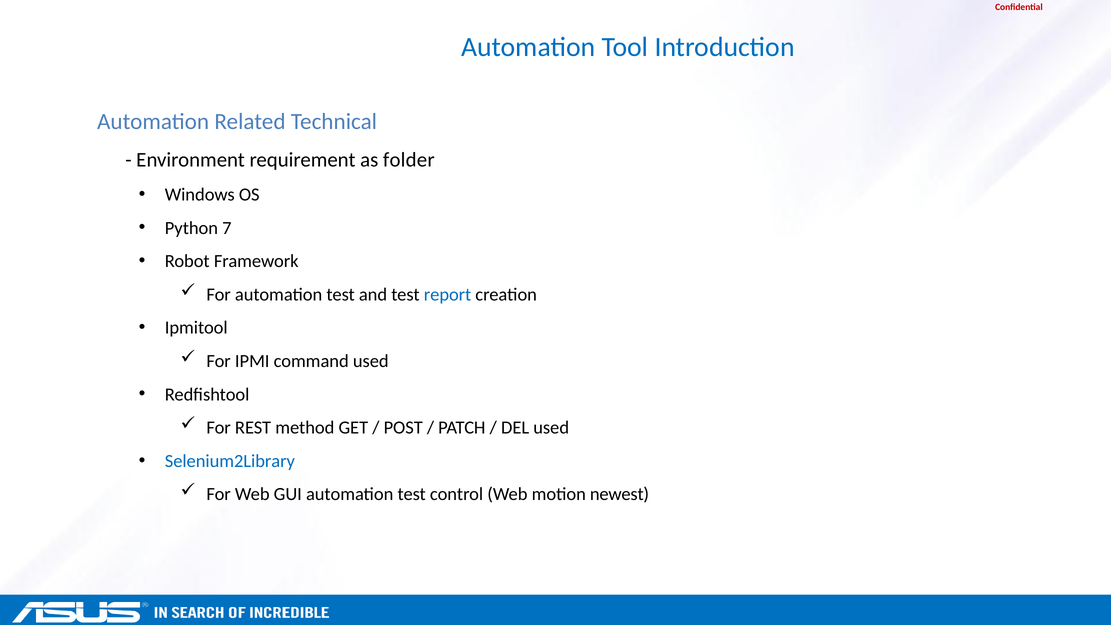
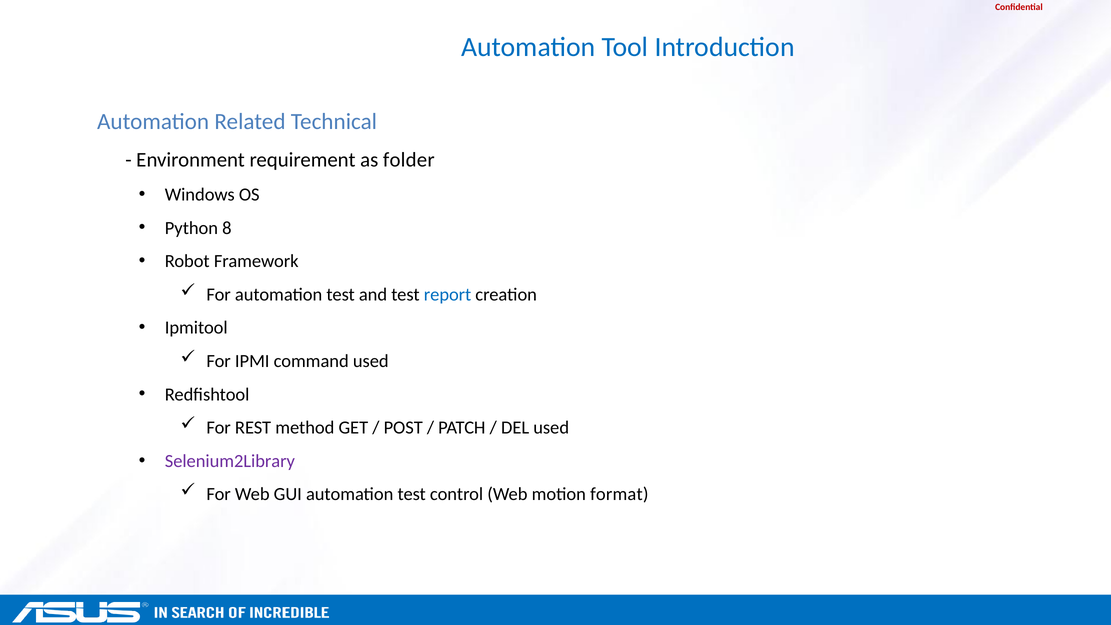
7: 7 -> 8 (227, 228)
Selenium2Library colour: blue -> purple (230, 461)
newest: newest -> format (619, 494)
